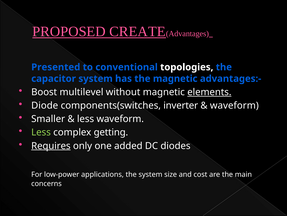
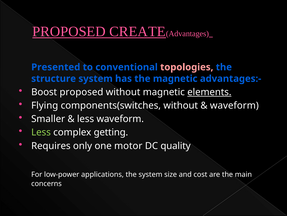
topologies colour: white -> pink (187, 67)
capacitor: capacitor -> structure (54, 78)
Boost multilevel: multilevel -> proposed (81, 92)
Diode: Diode -> Flying (45, 105)
components(switches inverter: inverter -> without (181, 105)
Requires underline: present -> none (51, 145)
added: added -> motor (128, 145)
diodes: diodes -> quality (176, 145)
